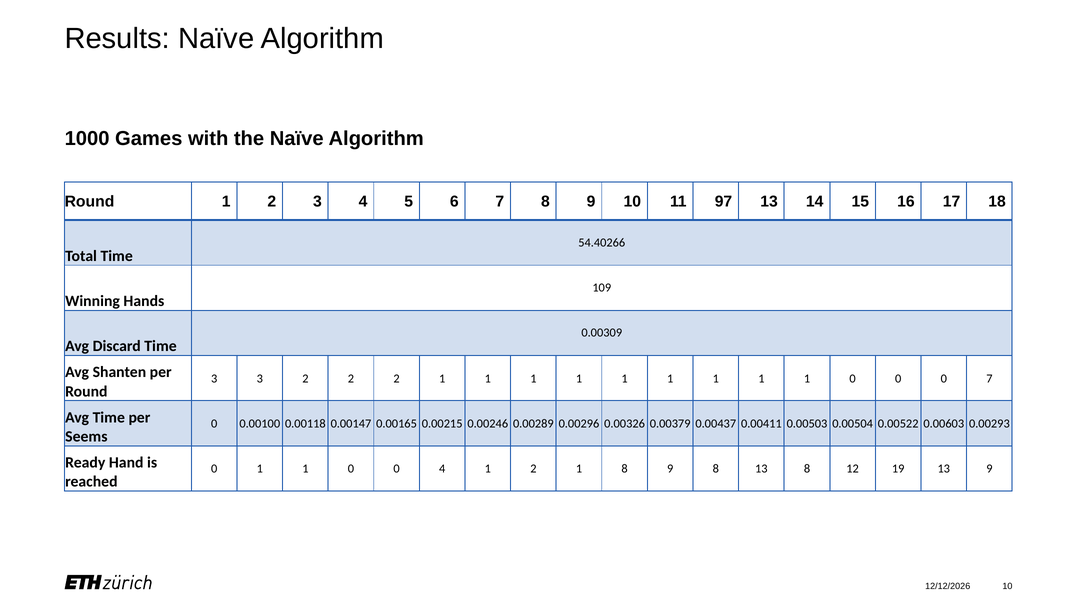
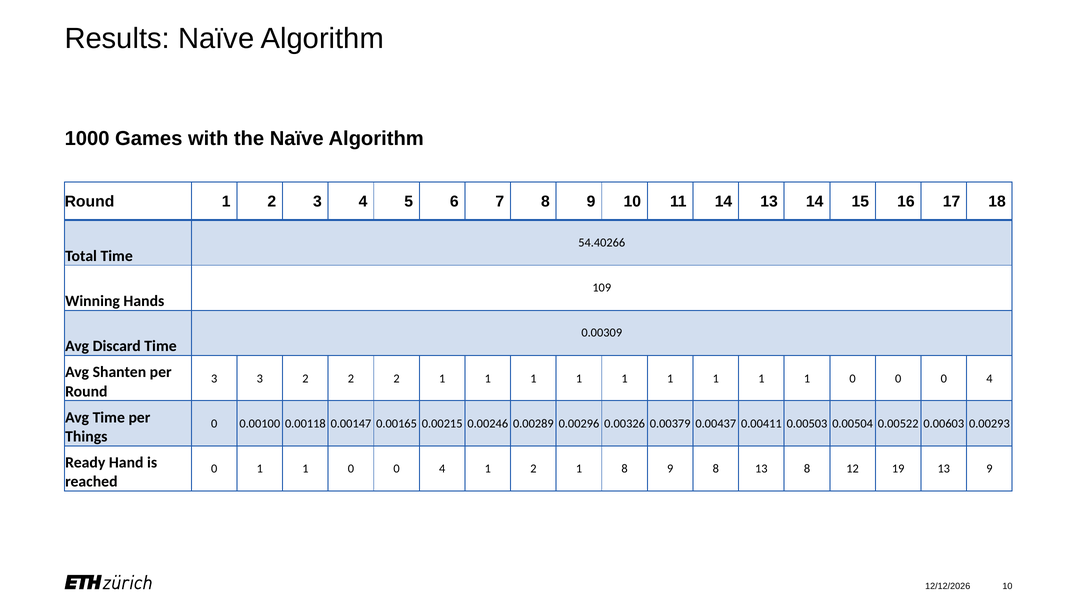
11 97: 97 -> 14 (723, 201)
0 0 0 7: 7 -> 4 (989, 378)
Seems: Seems -> Things (86, 436)
